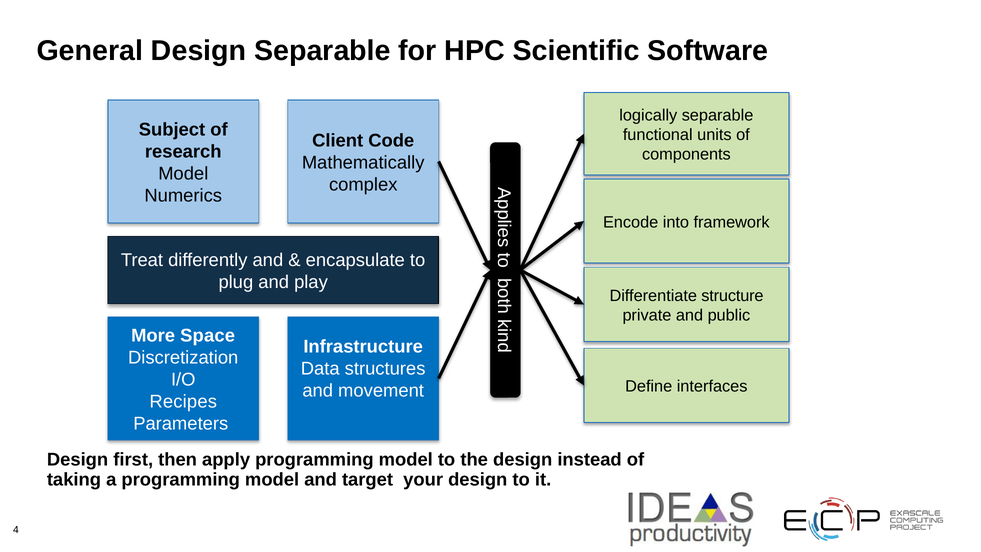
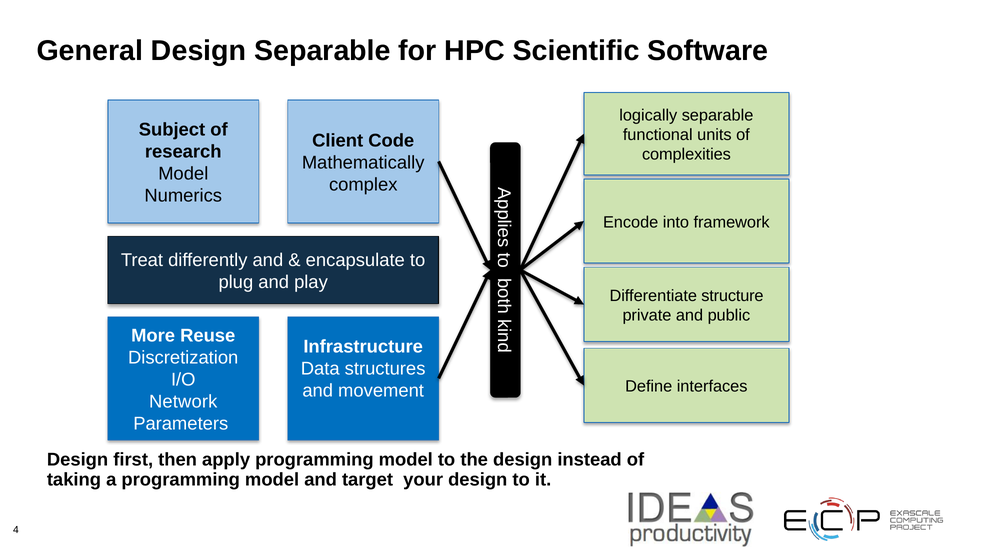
components: components -> complexities (686, 155)
Space: Space -> Reuse (208, 336)
Recipes: Recipes -> Network (183, 402)
